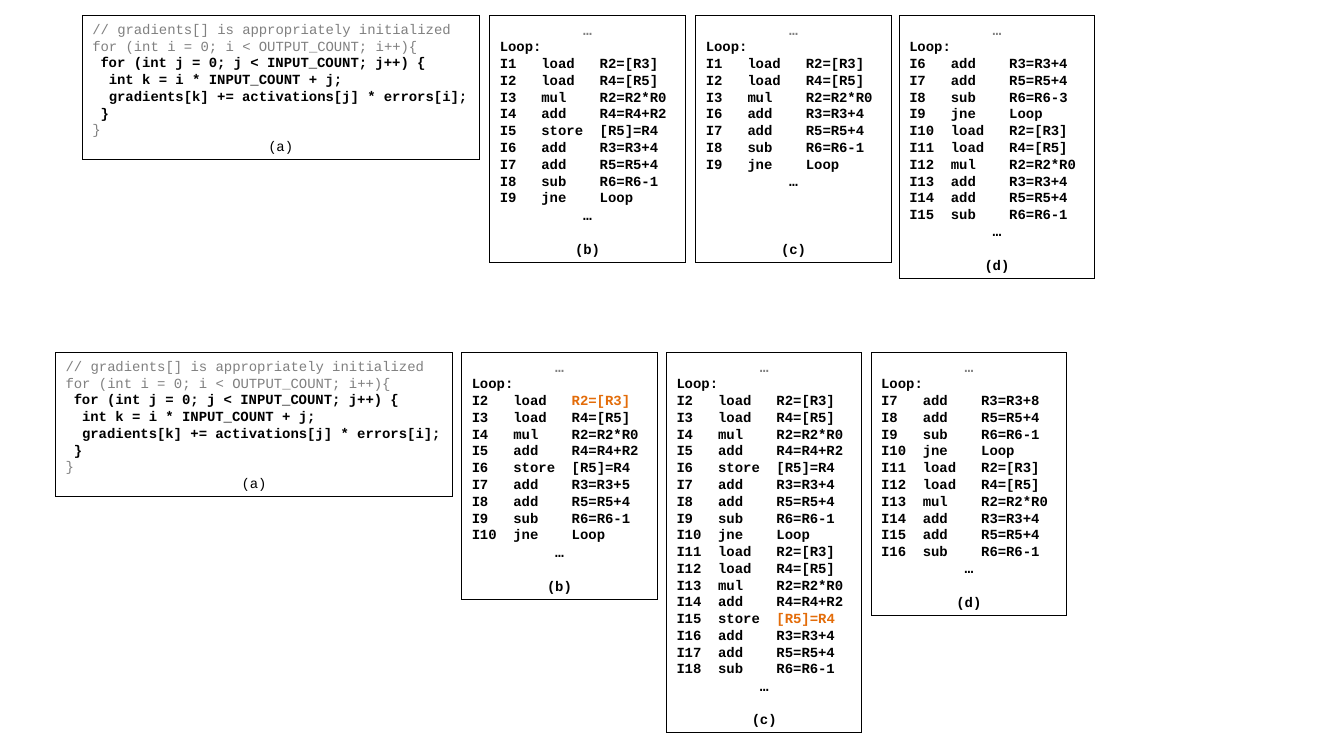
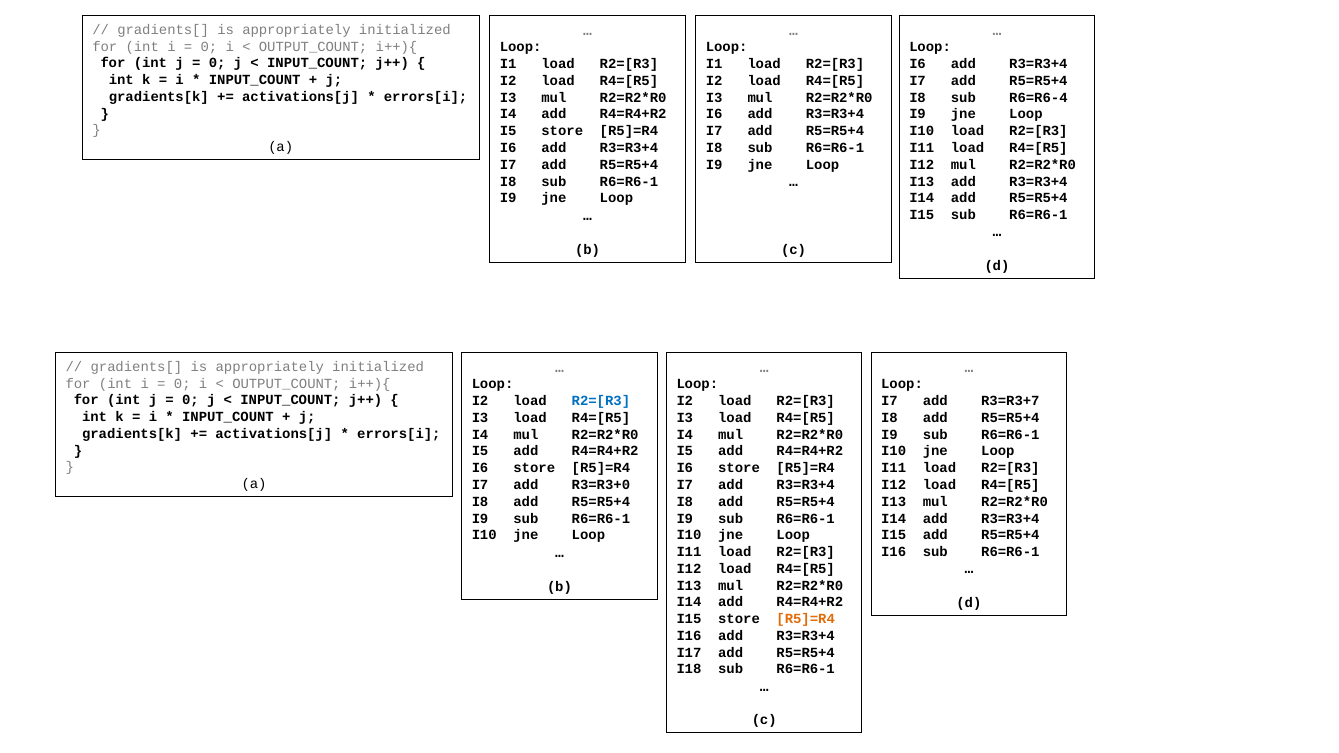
R6=R6-3: R6=R6-3 -> R6=R6-4 (1038, 98)
R2=[R3 colour: orange -> blue (601, 401)
R3=R3+8: R3=R3+8 -> R3=R3+7 (1010, 401)
R3=R3+5: R3=R3+5 -> R3=R3+0 (601, 485)
